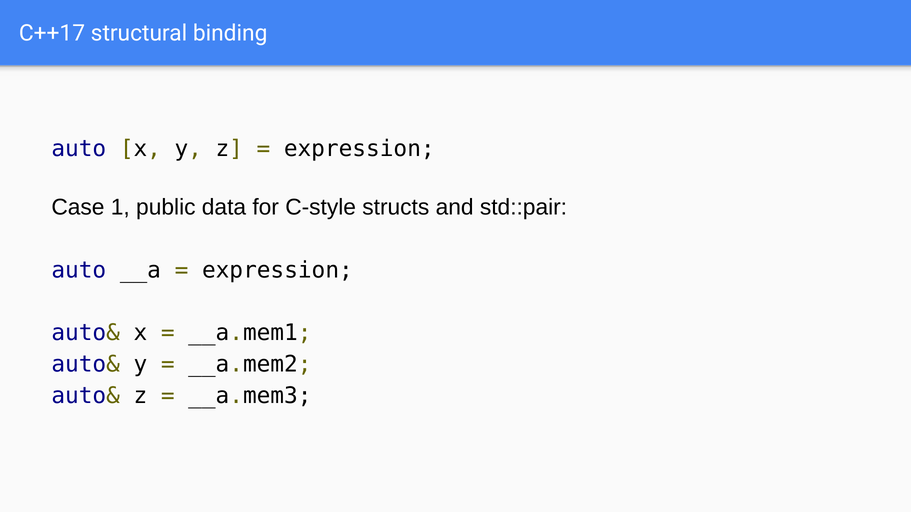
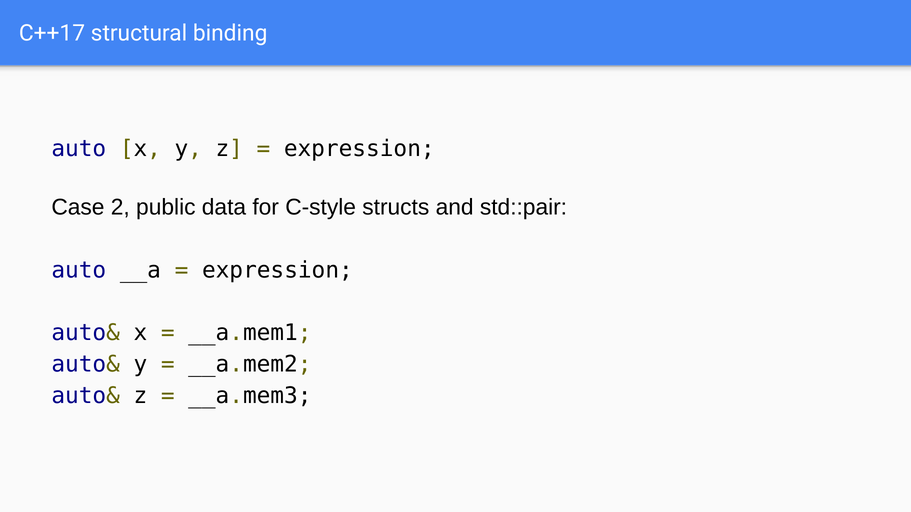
1: 1 -> 2 (120, 208)
